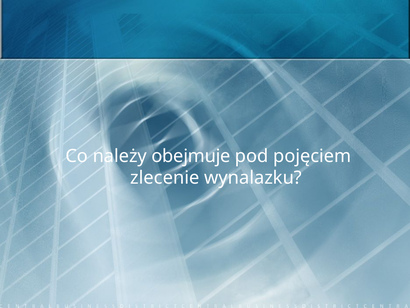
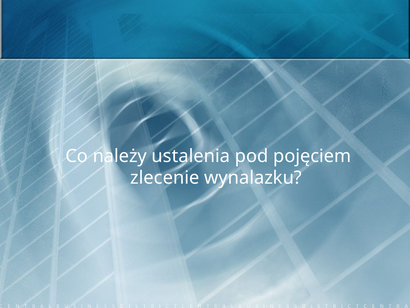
obejmuje: obejmuje -> ustalenia (191, 156)
